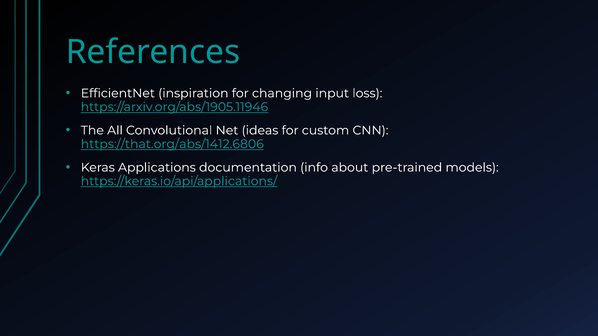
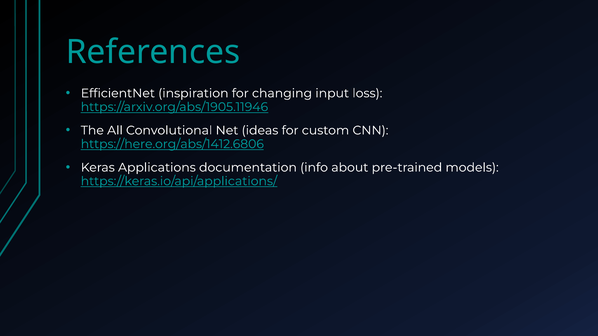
https://that.org/abs/1412.6806: https://that.org/abs/1412.6806 -> https://here.org/abs/1412.6806 (172, 144)
